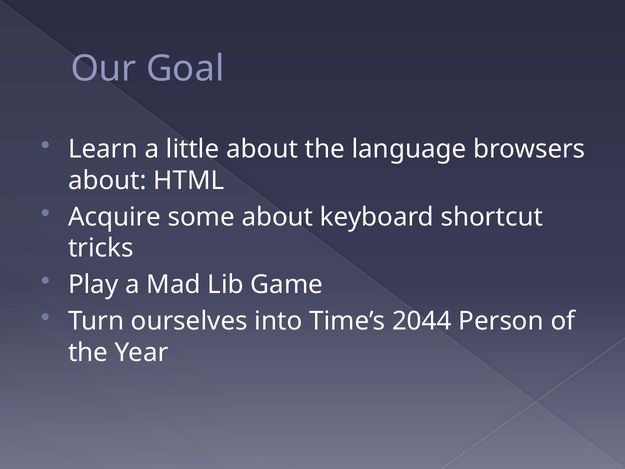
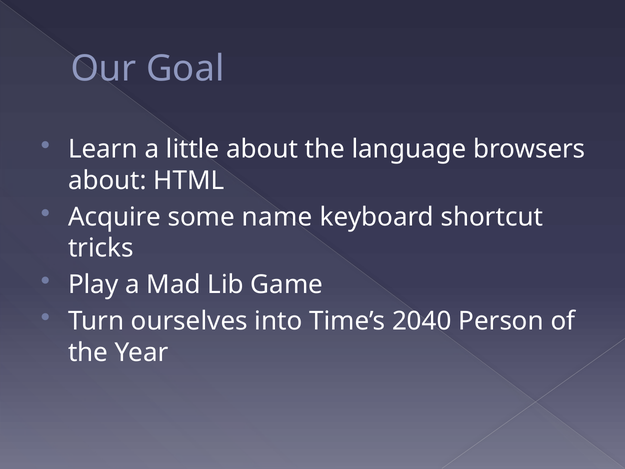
some about: about -> name (277, 217)
2044: 2044 -> 2040 (422, 321)
